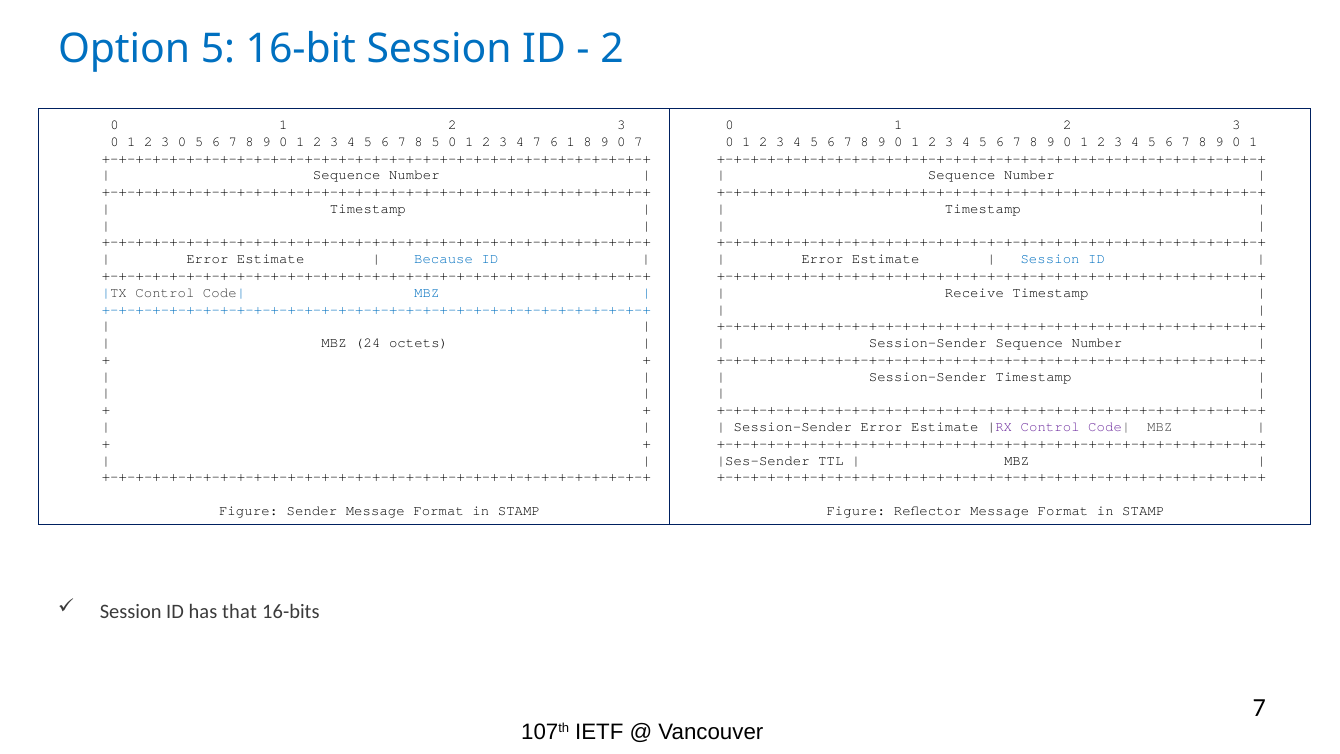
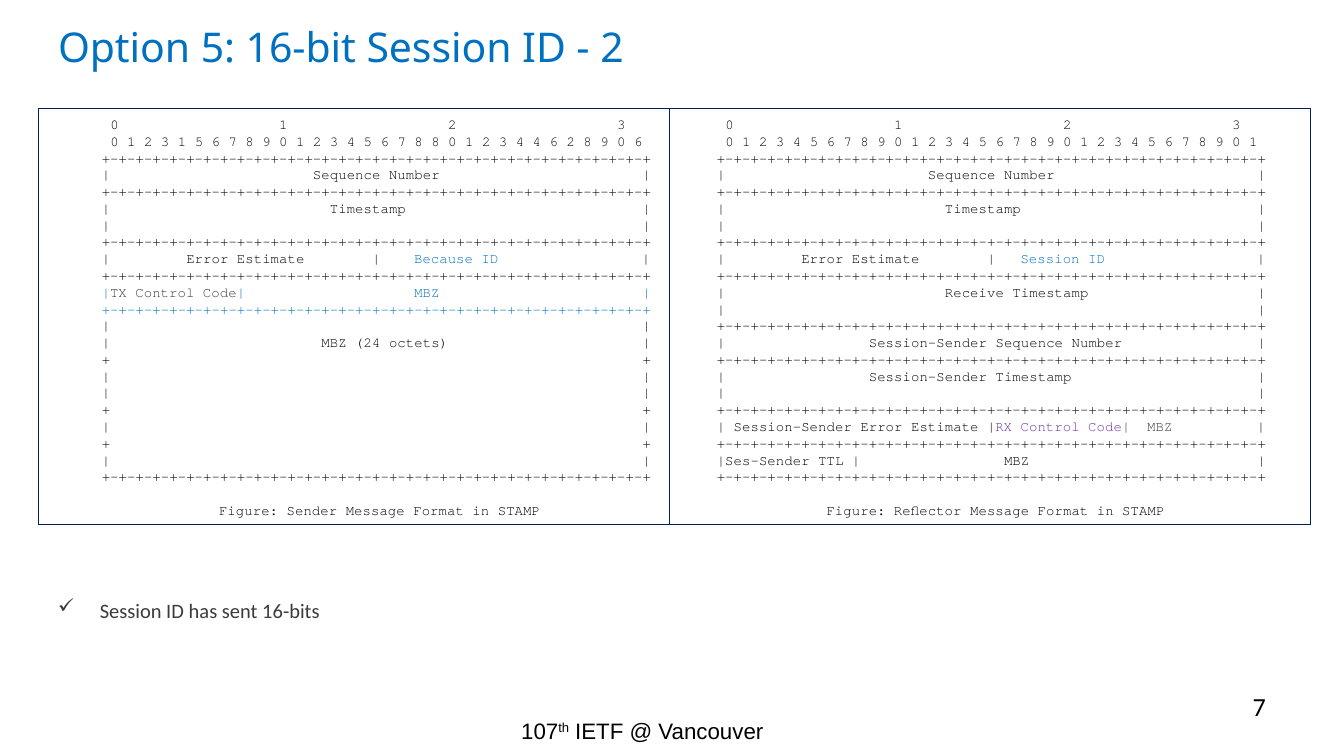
0: 0 -> 1 (182, 142)
8 5: 5 -> 8 (436, 142)
4 7: 7 -> 4 (537, 142)
6 1: 1 -> 2 (571, 142)
0 7: 7 -> 6 (638, 142)
that: that -> sent (240, 611)
